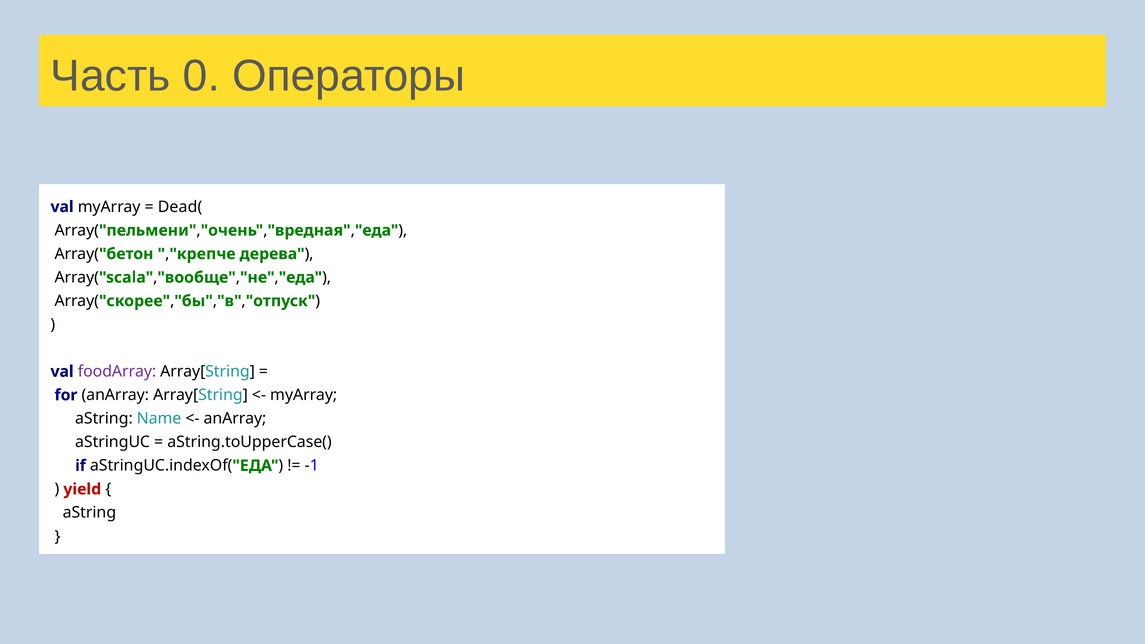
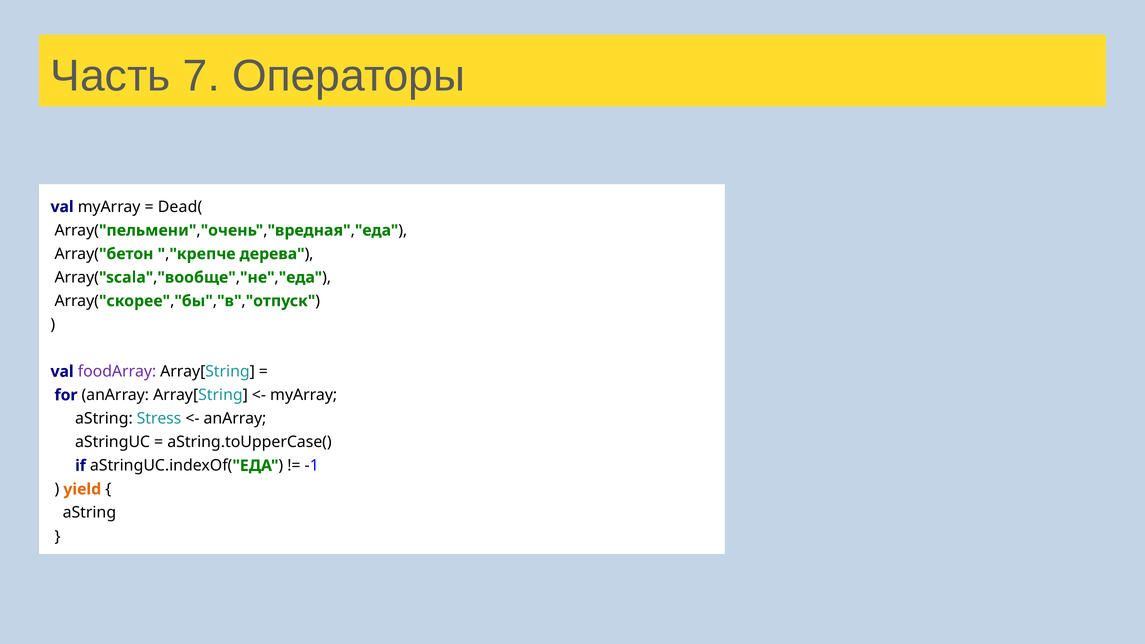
0: 0 -> 7 (201, 76)
Name: Name -> Stress (159, 419)
yield colour: red -> orange (82, 489)
